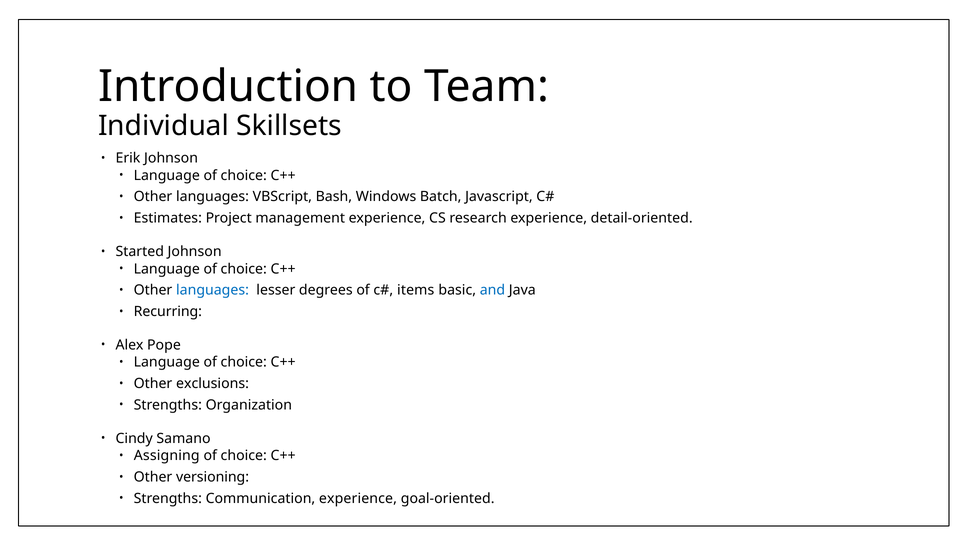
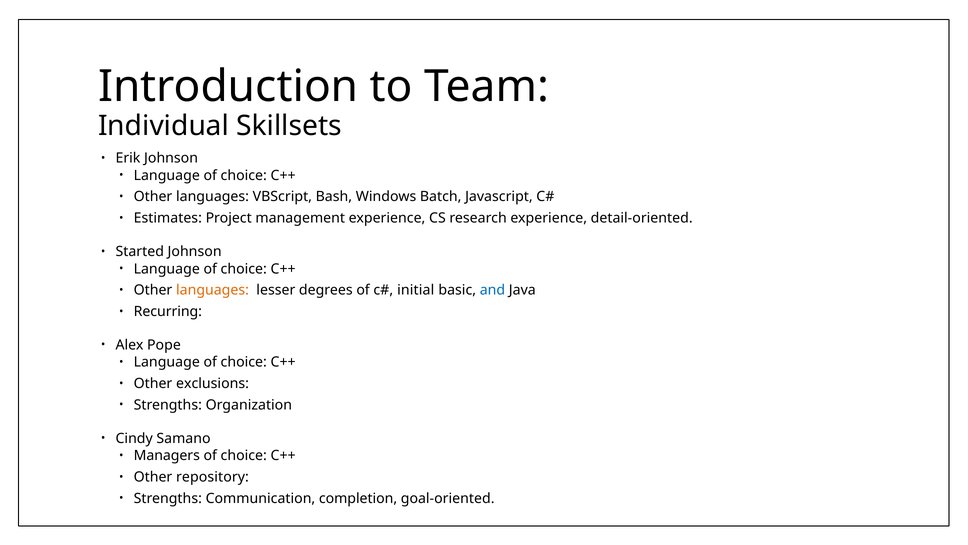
languages colour: blue -> orange (213, 290)
items: items -> initial (416, 290)
Assigning: Assigning -> Managers (167, 455)
versioning: versioning -> repository (212, 477)
Communication experience: experience -> completion (358, 498)
